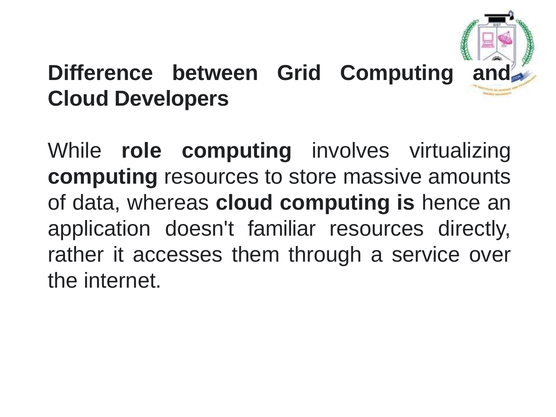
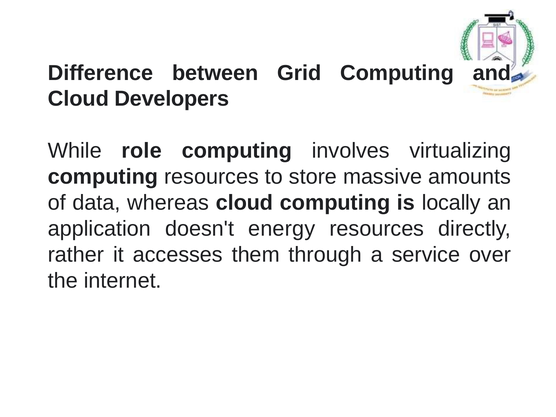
hence: hence -> locally (451, 203)
familiar: familiar -> energy (282, 229)
